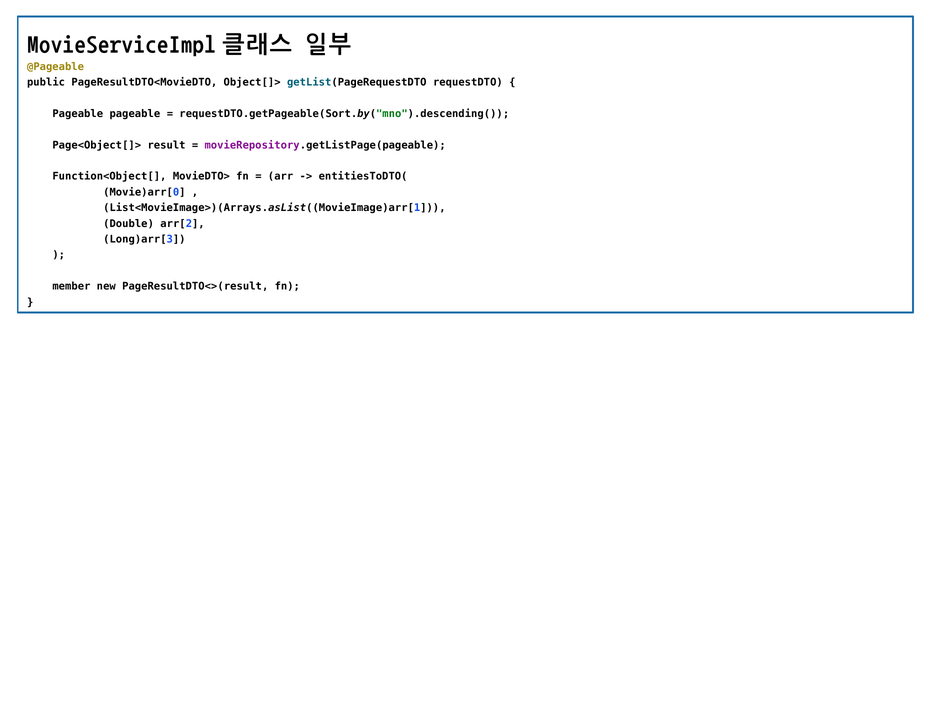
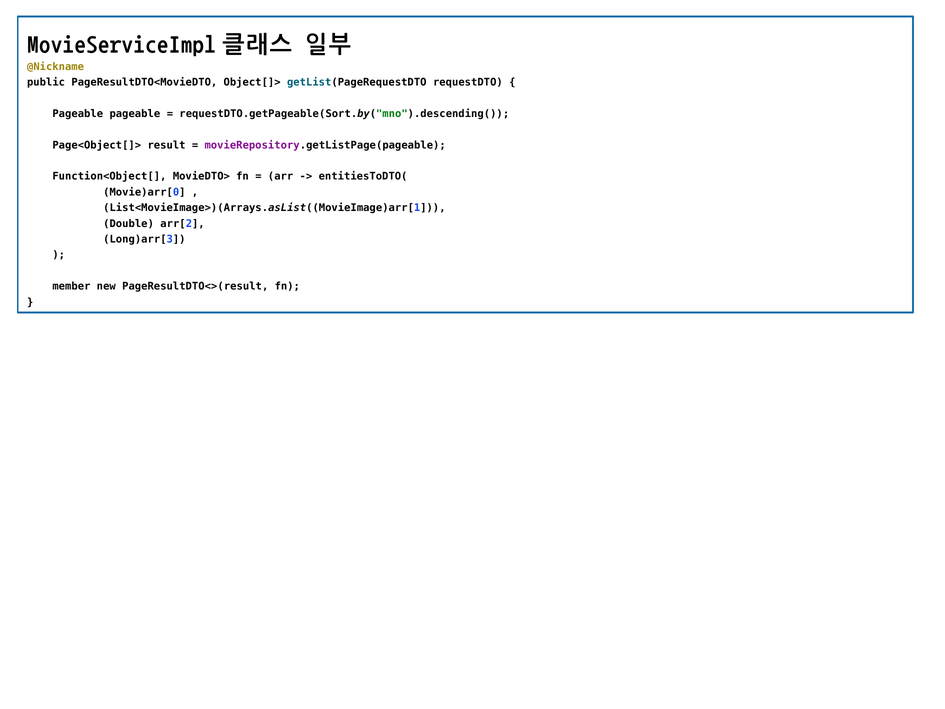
@Pageable: @Pageable -> @Nickname (56, 67)
